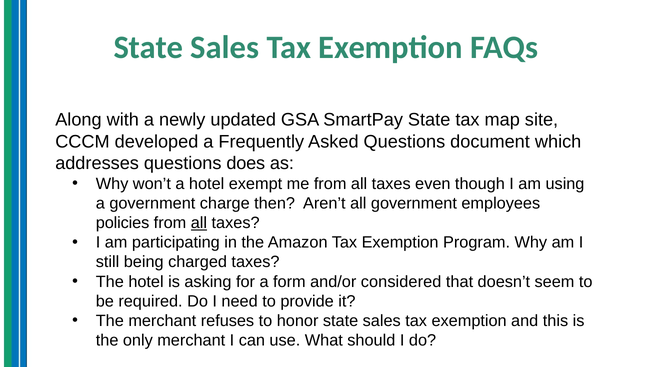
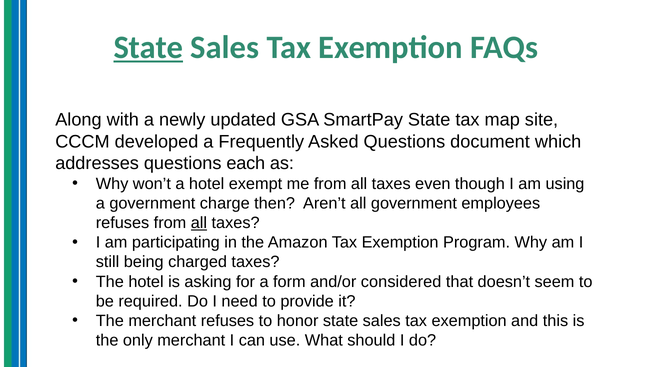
State underline: none -> present (149, 48)
does: does -> each (246, 163)
policies: policies -> refuses (123, 223)
